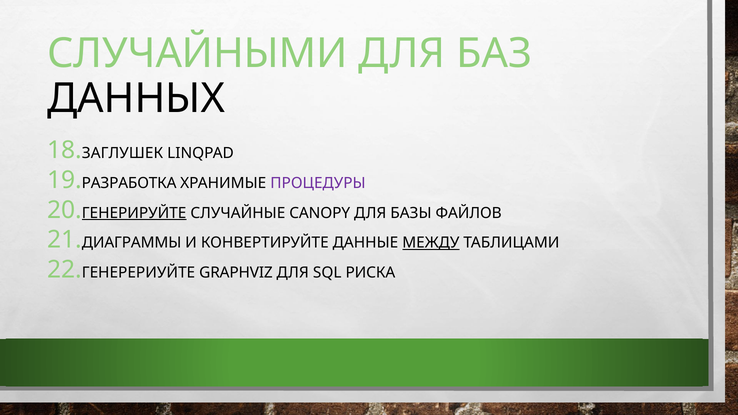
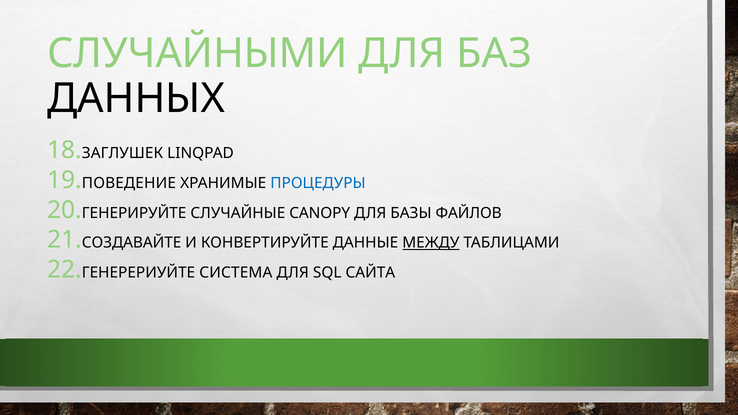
РАЗРАБОТКА: РАЗРАБОТКА -> ПОВЕДЕНИЕ (129, 183)
ПРОЦЕДУРЫ colour: purple -> blue (318, 183)
ГЕНЕРИРУЙТЕ underline: present -> none (134, 213)
ДИАГРАММЫ: ДИАГРАММЫ -> СОЗДАВАЙТЕ (132, 243)
GRAPHVIZ: GRAPHVIZ -> СИСТЕМА (236, 273)
РИСКА: РИСКА -> САЙТА (370, 273)
